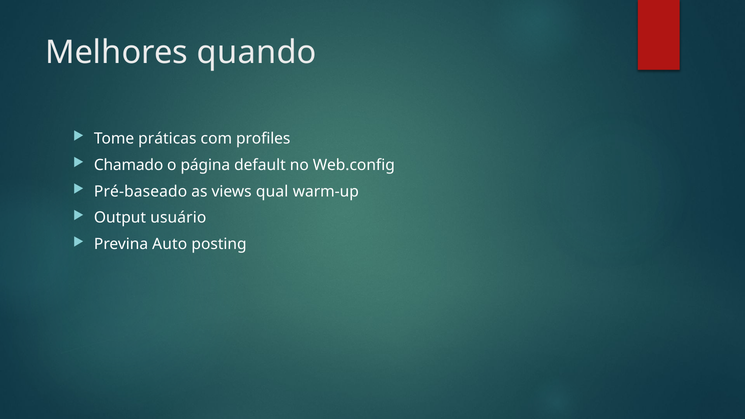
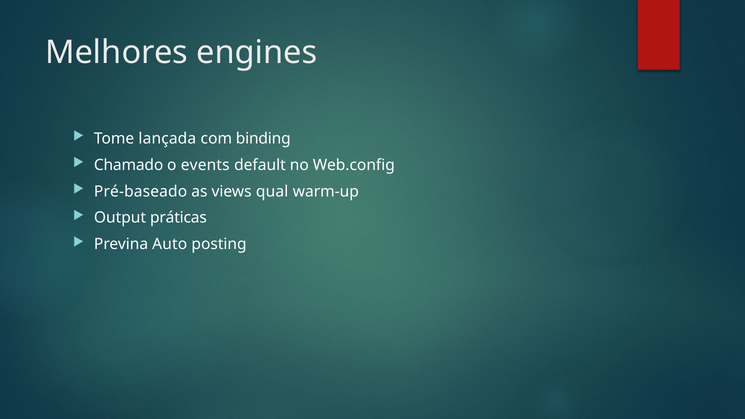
quando: quando -> engines (257, 52)
práticas: práticas -> lançada (167, 139)
profiles: profiles -> binding (263, 139)
página: página -> events (205, 165)
usuário: usuário -> práticas (178, 218)
